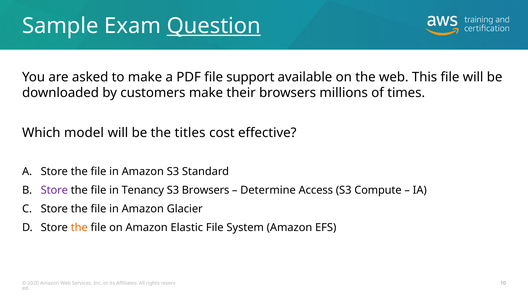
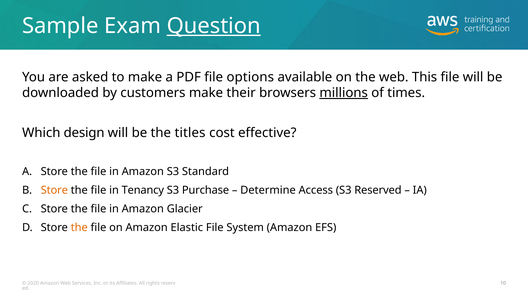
support: support -> options (250, 77)
millions underline: none -> present (344, 93)
model: model -> design (84, 133)
Store colour: purple -> orange (54, 190)
S3 Browsers: Browsers -> Purchase (206, 190)
Compute: Compute -> Reserved (378, 190)
